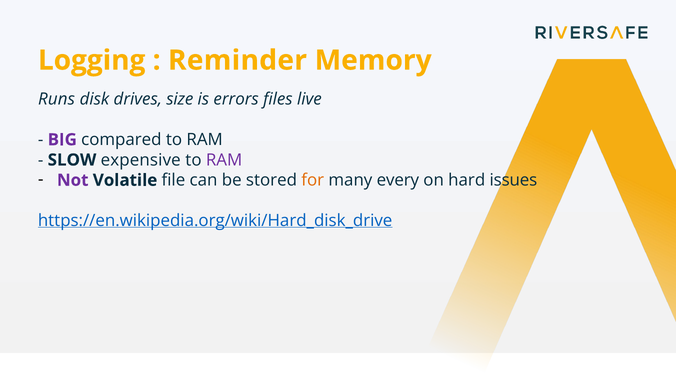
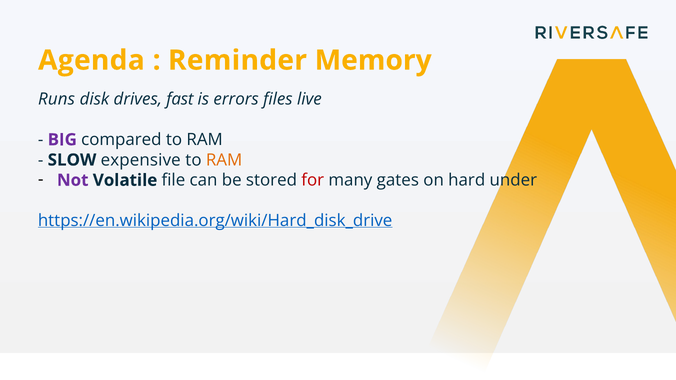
Logging: Logging -> Agenda (91, 60)
size: size -> fast (180, 99)
RAM colour: purple -> orange (224, 160)
for colour: orange -> red (313, 180)
every: every -> gates (398, 180)
issues: issues -> under (513, 180)
